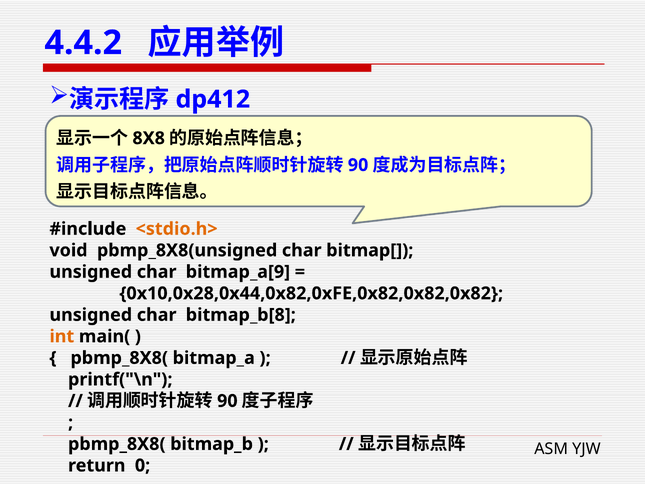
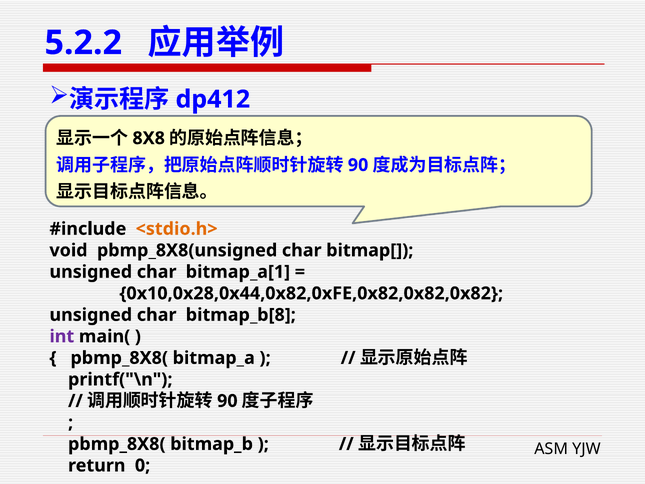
4.4.2: 4.4.2 -> 5.2.2 (83, 43)
bitmap_a[9: bitmap_a[9 -> bitmap_a[1 (238, 272)
int colour: orange -> purple (62, 336)
